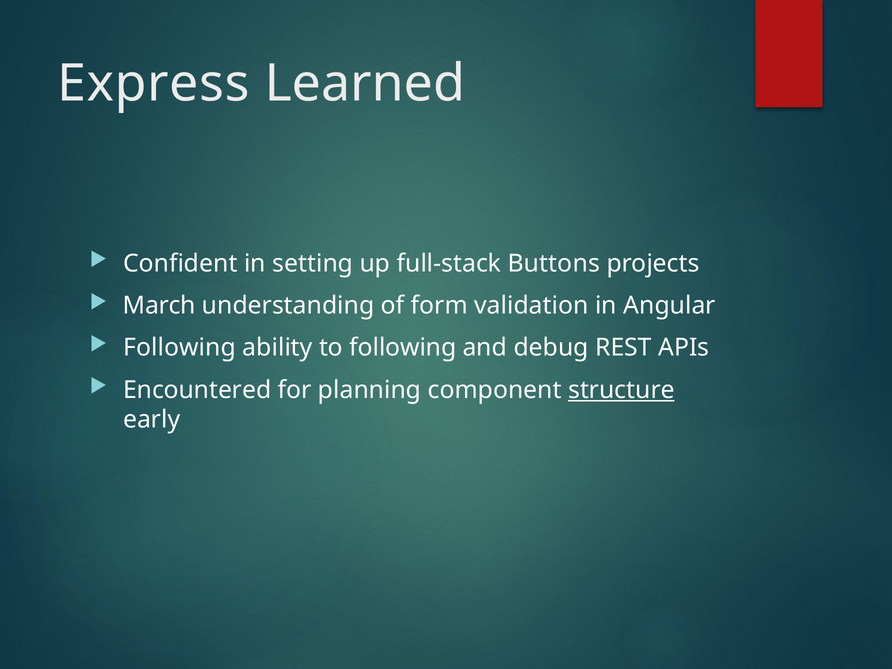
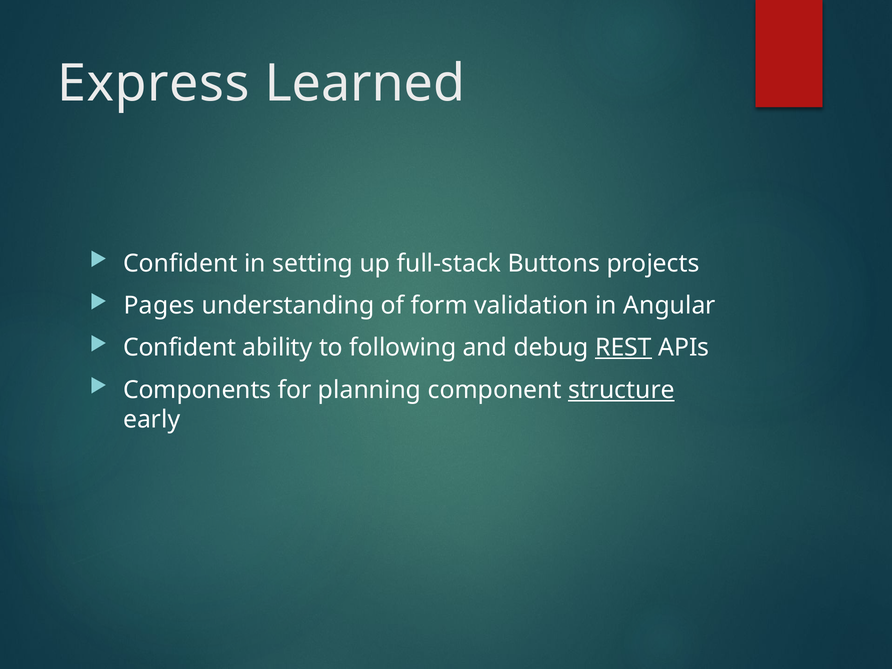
March: March -> Pages (159, 306)
Following: Following -> Confident (180, 348)
REST underline: none -> present (623, 348)
Encountered: Encountered -> Components (197, 390)
